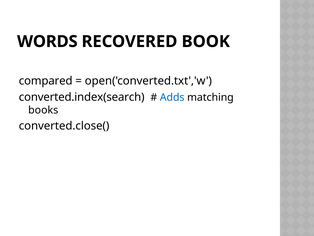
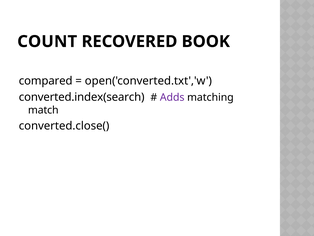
WORDS: WORDS -> COUNT (47, 41)
Adds colour: blue -> purple (172, 97)
books: books -> match (43, 110)
